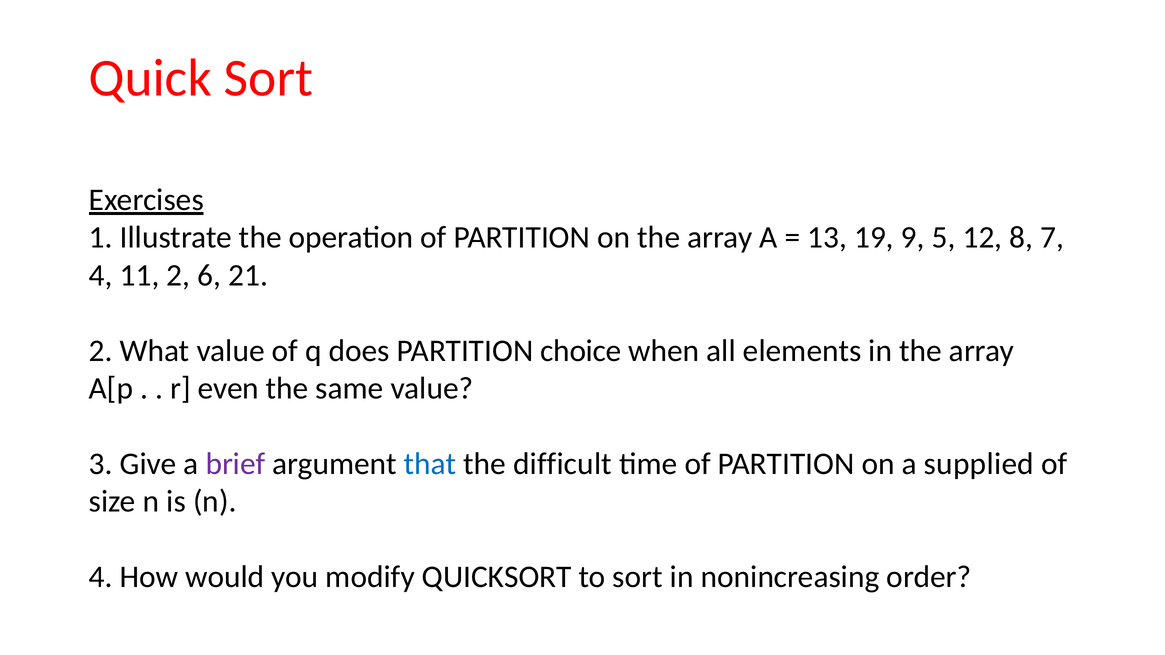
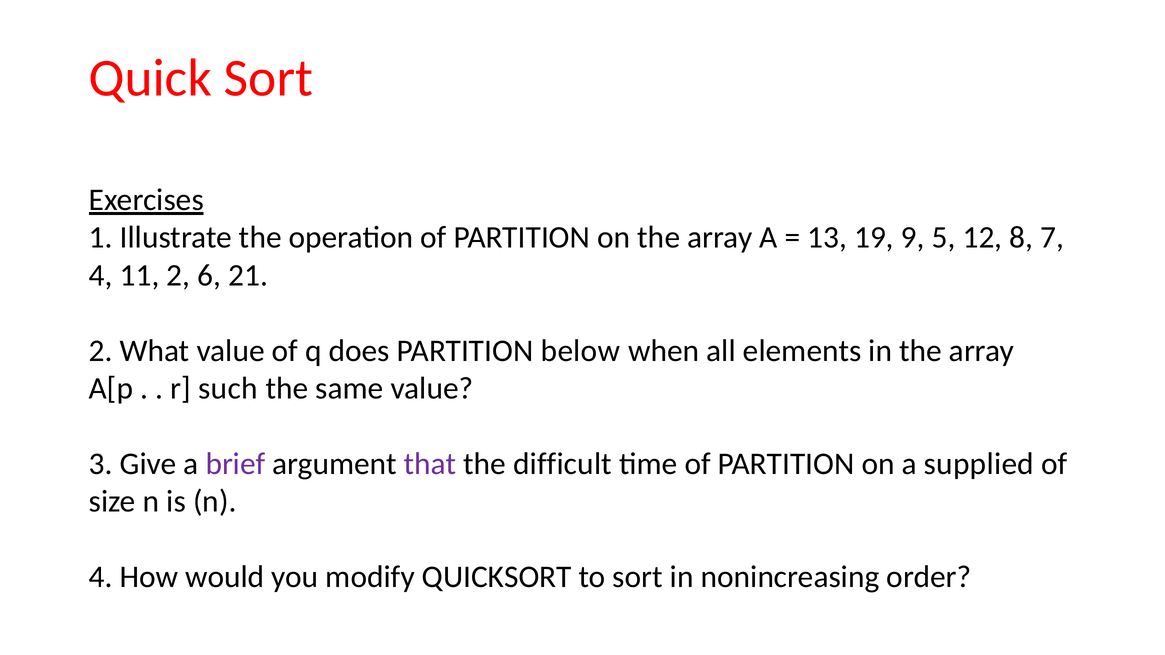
choice: choice -> below (580, 351)
even: even -> such (228, 389)
that colour: blue -> purple (430, 464)
